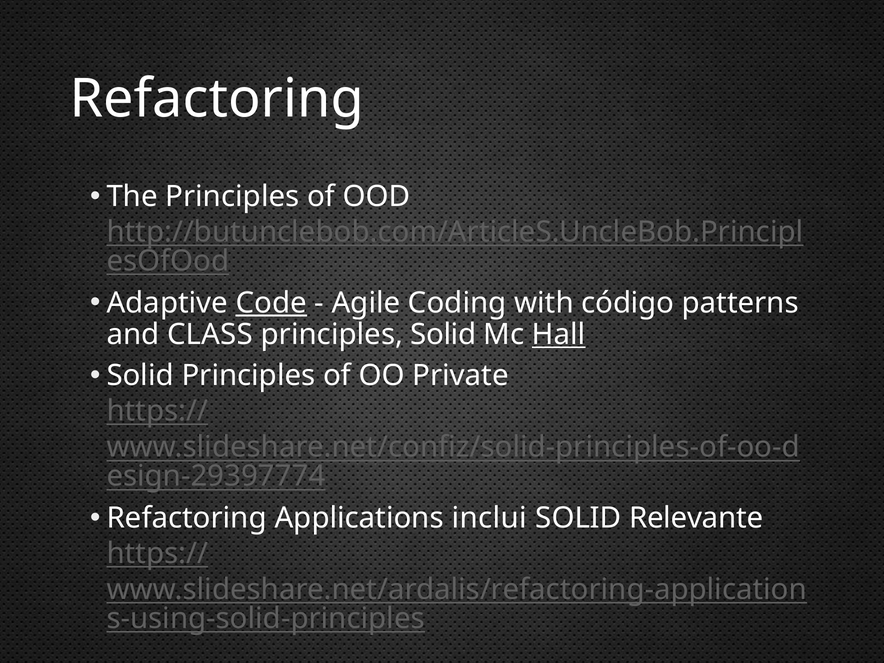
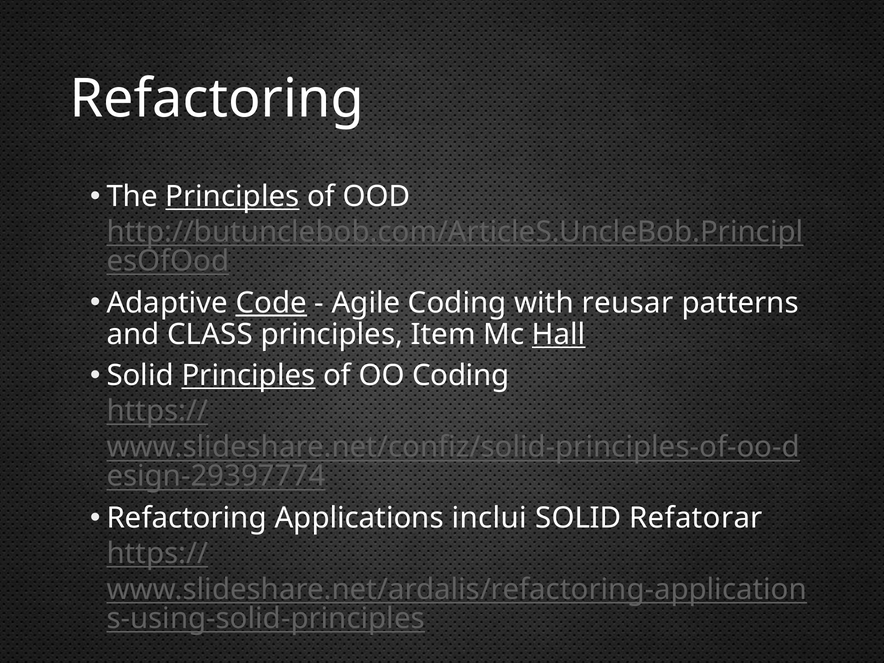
Principles underline: none -> present (232, 197)
código: código -> reusar (628, 303)
principles Solid: Solid -> Item (443, 335)
Principles underline: none -> present (248, 376)
OO Private: Private -> Coding (461, 376)
Relevante: Relevante -> Refatorar (696, 518)
